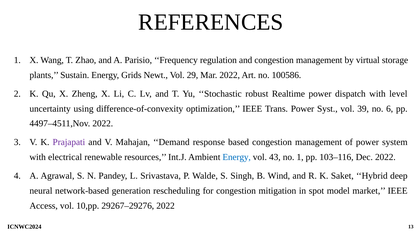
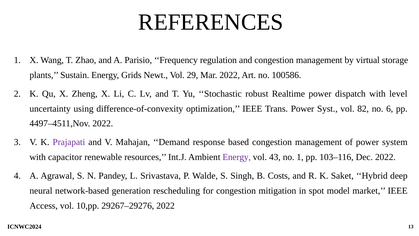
39: 39 -> 82 (363, 108)
electrical: electrical -> capacitor (65, 157)
Energy colour: blue -> purple (237, 157)
Wind: Wind -> Costs (279, 176)
